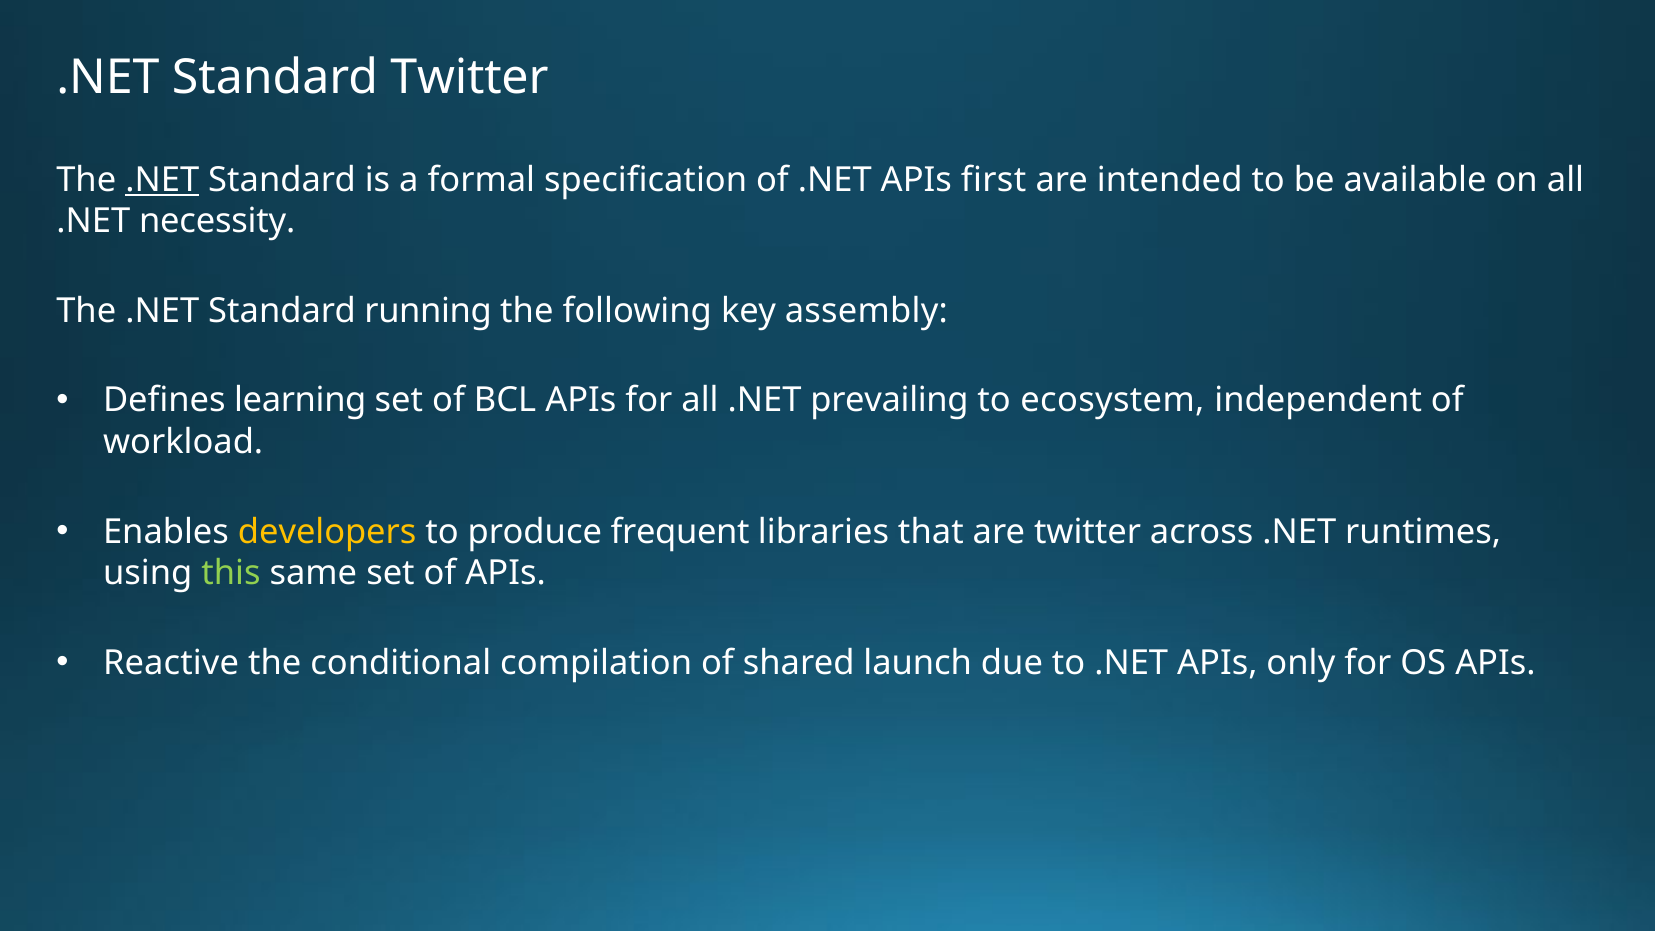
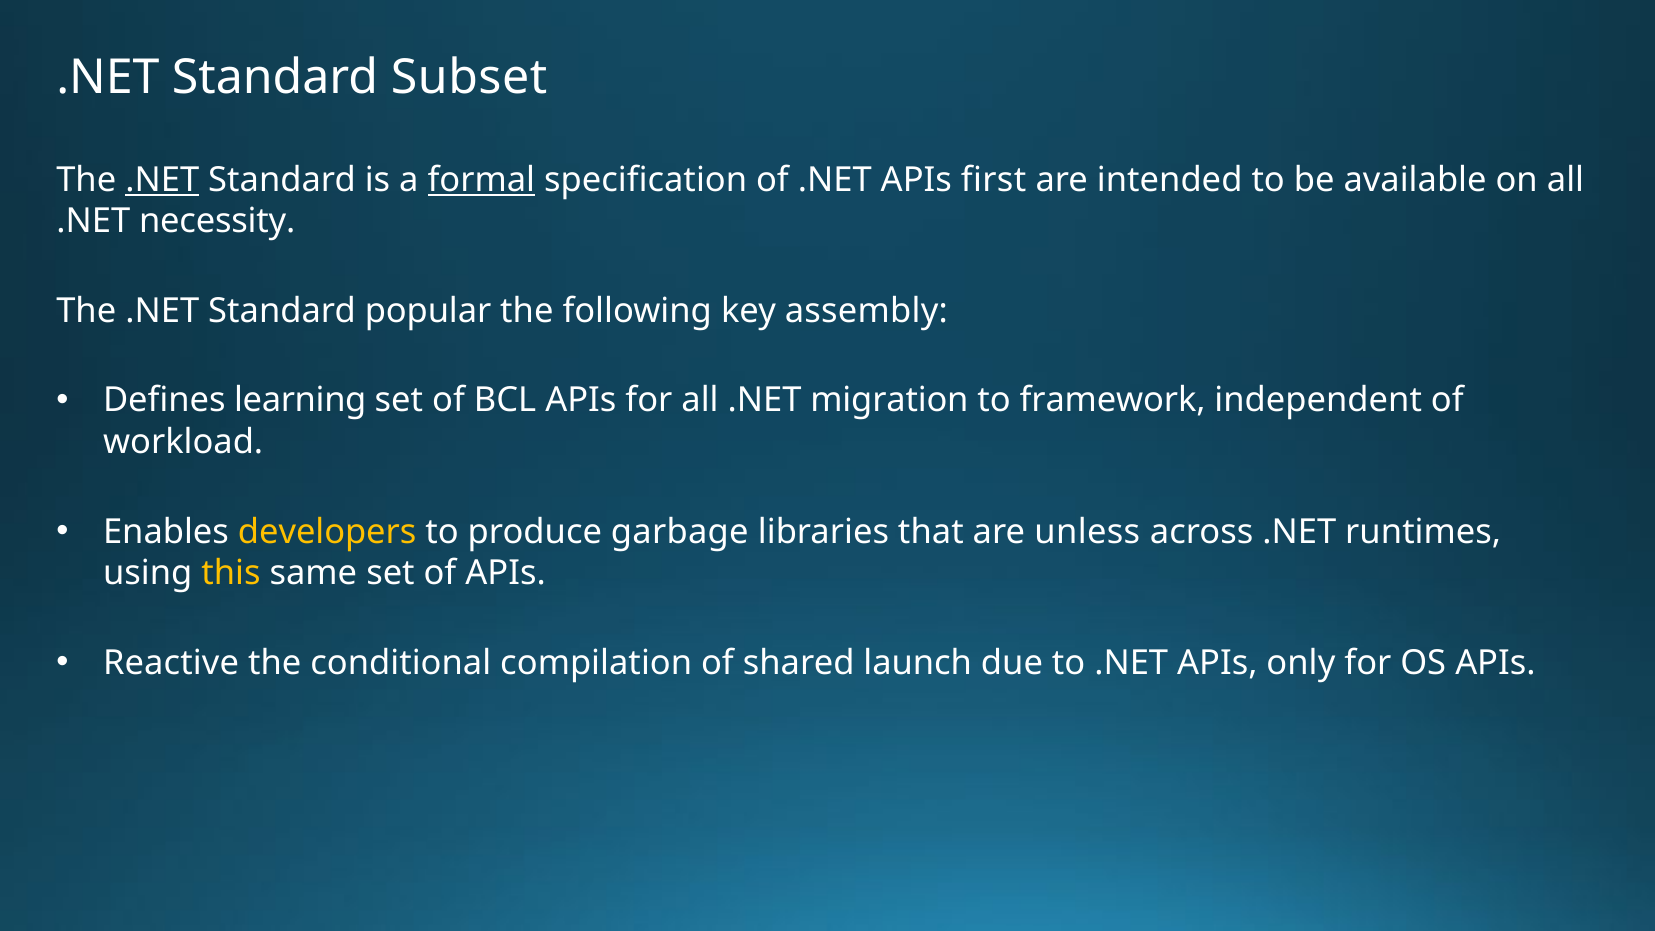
Standard Twitter: Twitter -> Subset (469, 78)
formal underline: none -> present (481, 180)
running: running -> popular (428, 311)
prevailing: prevailing -> migration (889, 401)
ecosystem: ecosystem -> framework (1113, 401)
frequent: frequent -> garbage (680, 532)
are twitter: twitter -> unless (1087, 532)
this colour: light green -> yellow (231, 573)
